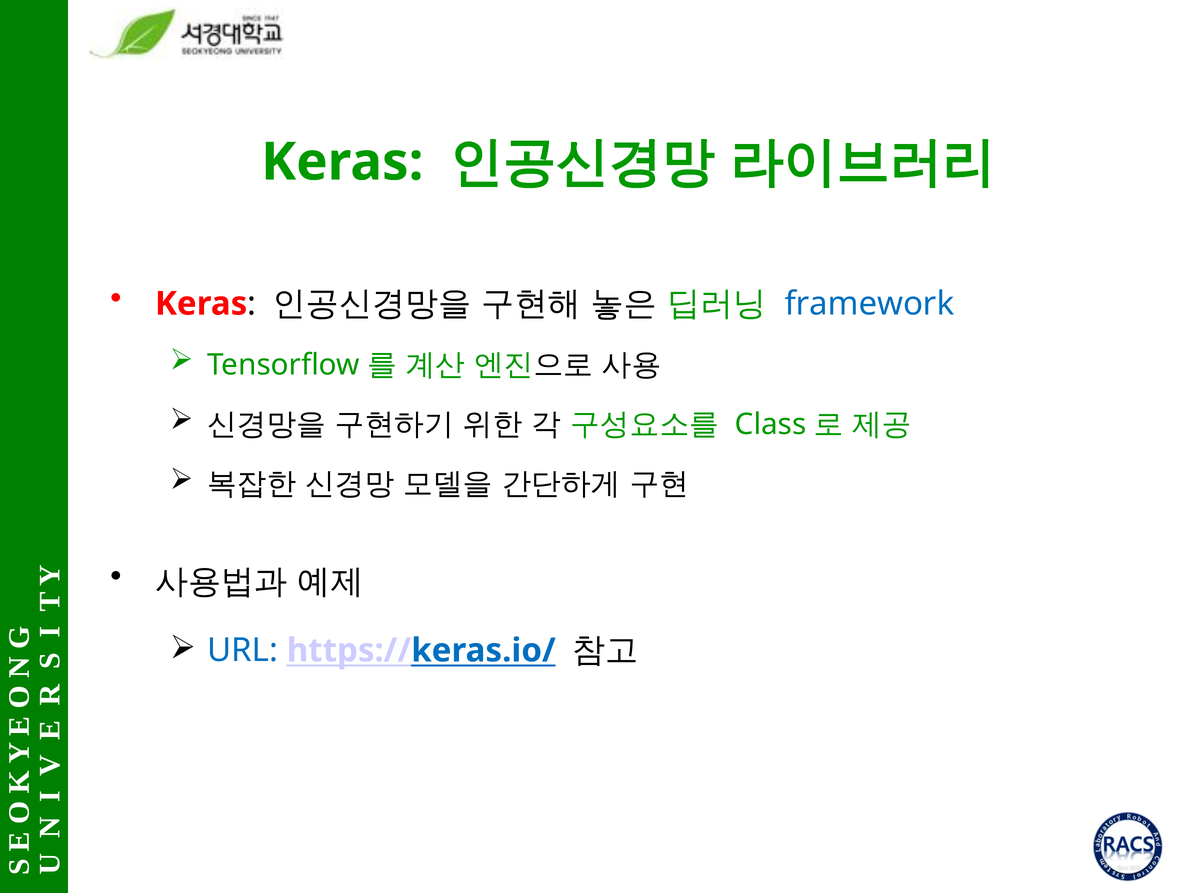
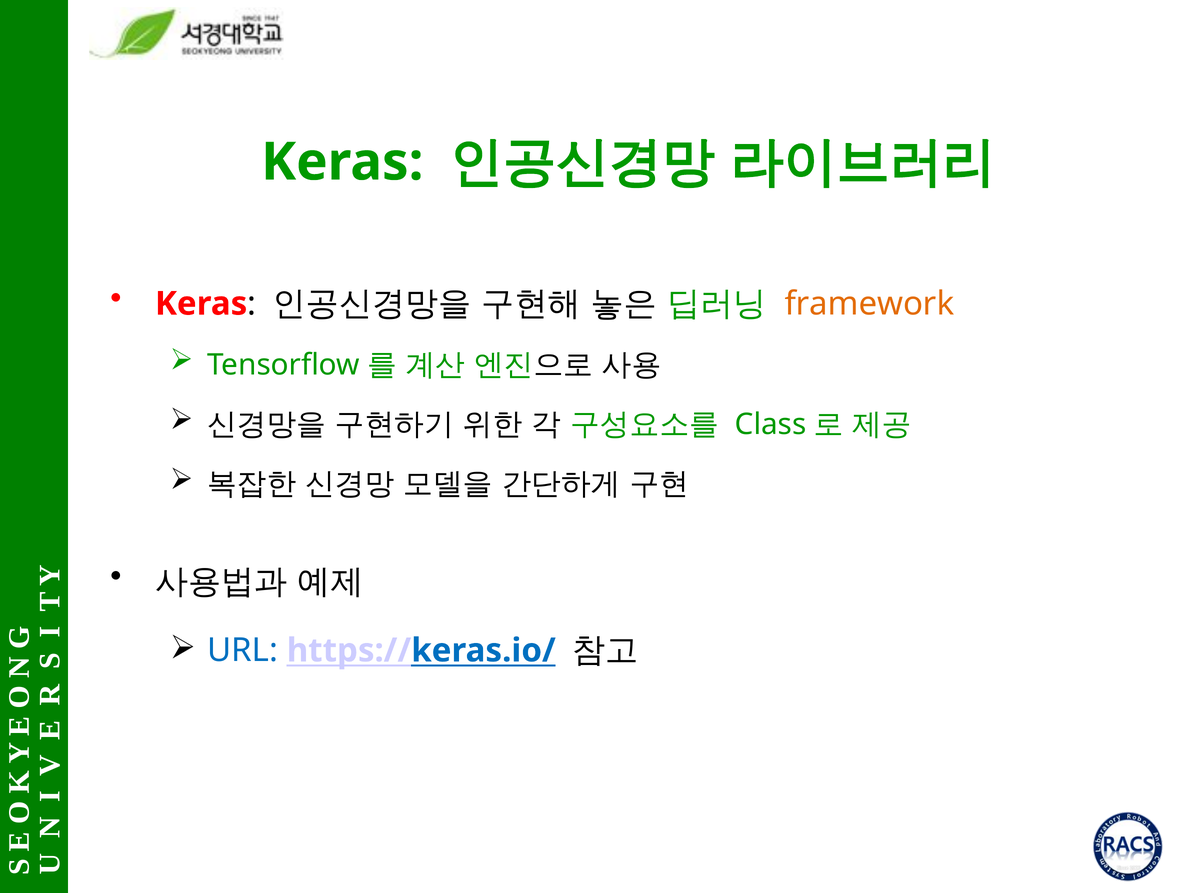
framework colour: blue -> orange (869, 304)
